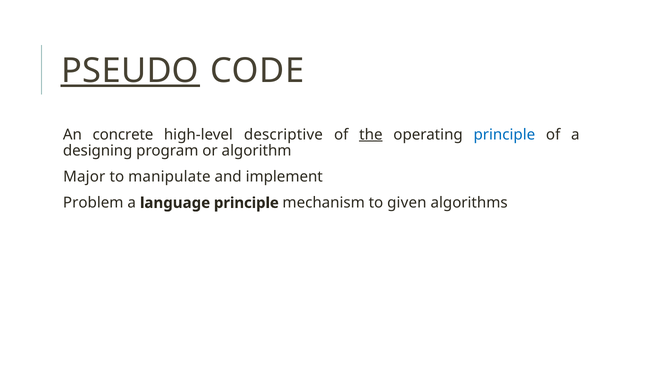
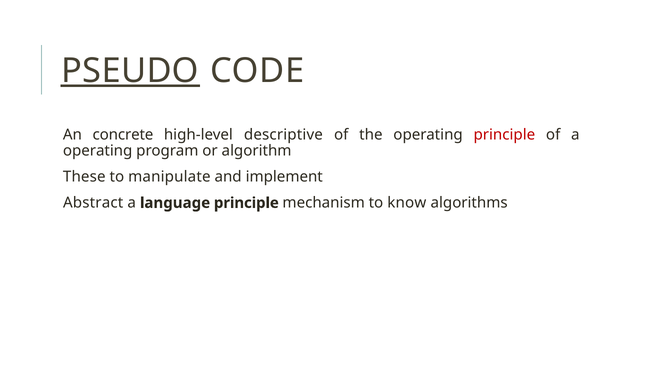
the underline: present -> none (371, 134)
principle colour: blue -> red (504, 134)
designing: designing -> operating (98, 151)
Major: Major -> These (84, 177)
Problem: Problem -> Abstract (93, 203)
given: given -> know (407, 203)
